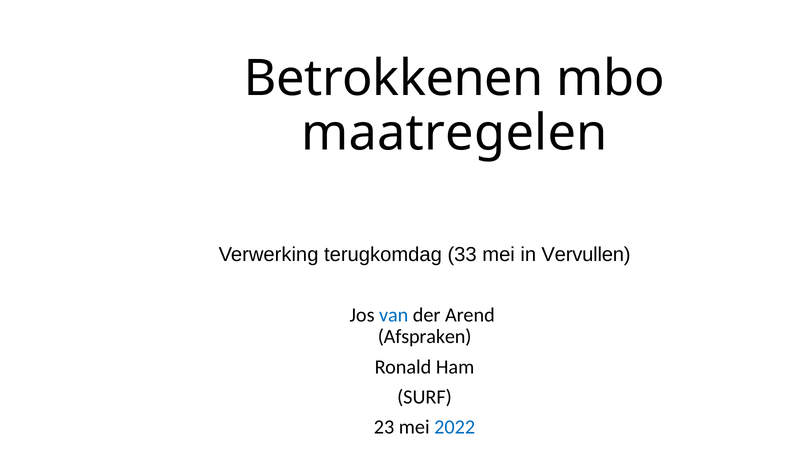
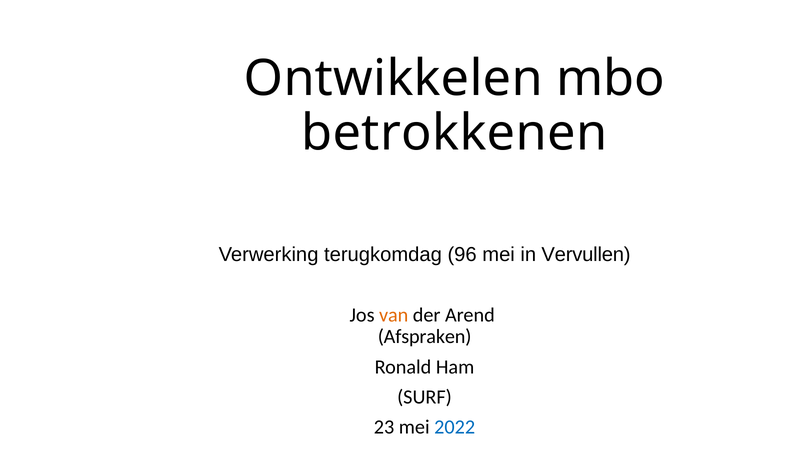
Betrokkenen: Betrokkenen -> Ontwikkelen (393, 79)
maatregelen: maatregelen -> betrokkenen (454, 133)
33: 33 -> 96 (462, 255)
van colour: blue -> orange (394, 315)
